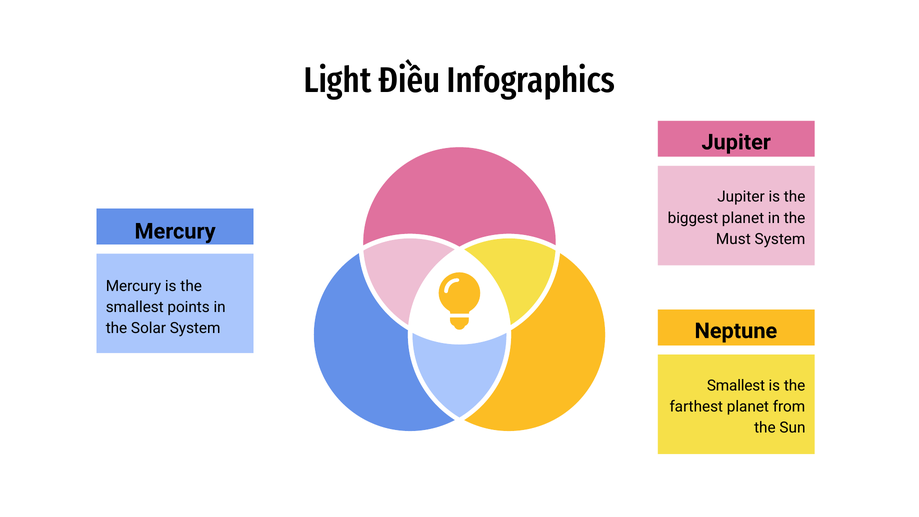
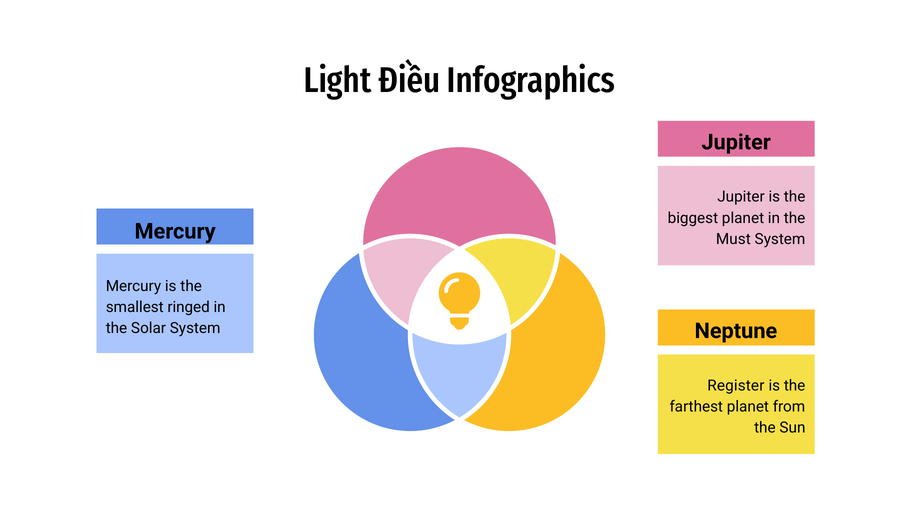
points: points -> ringed (189, 307)
Smallest: Smallest -> Register (736, 386)
